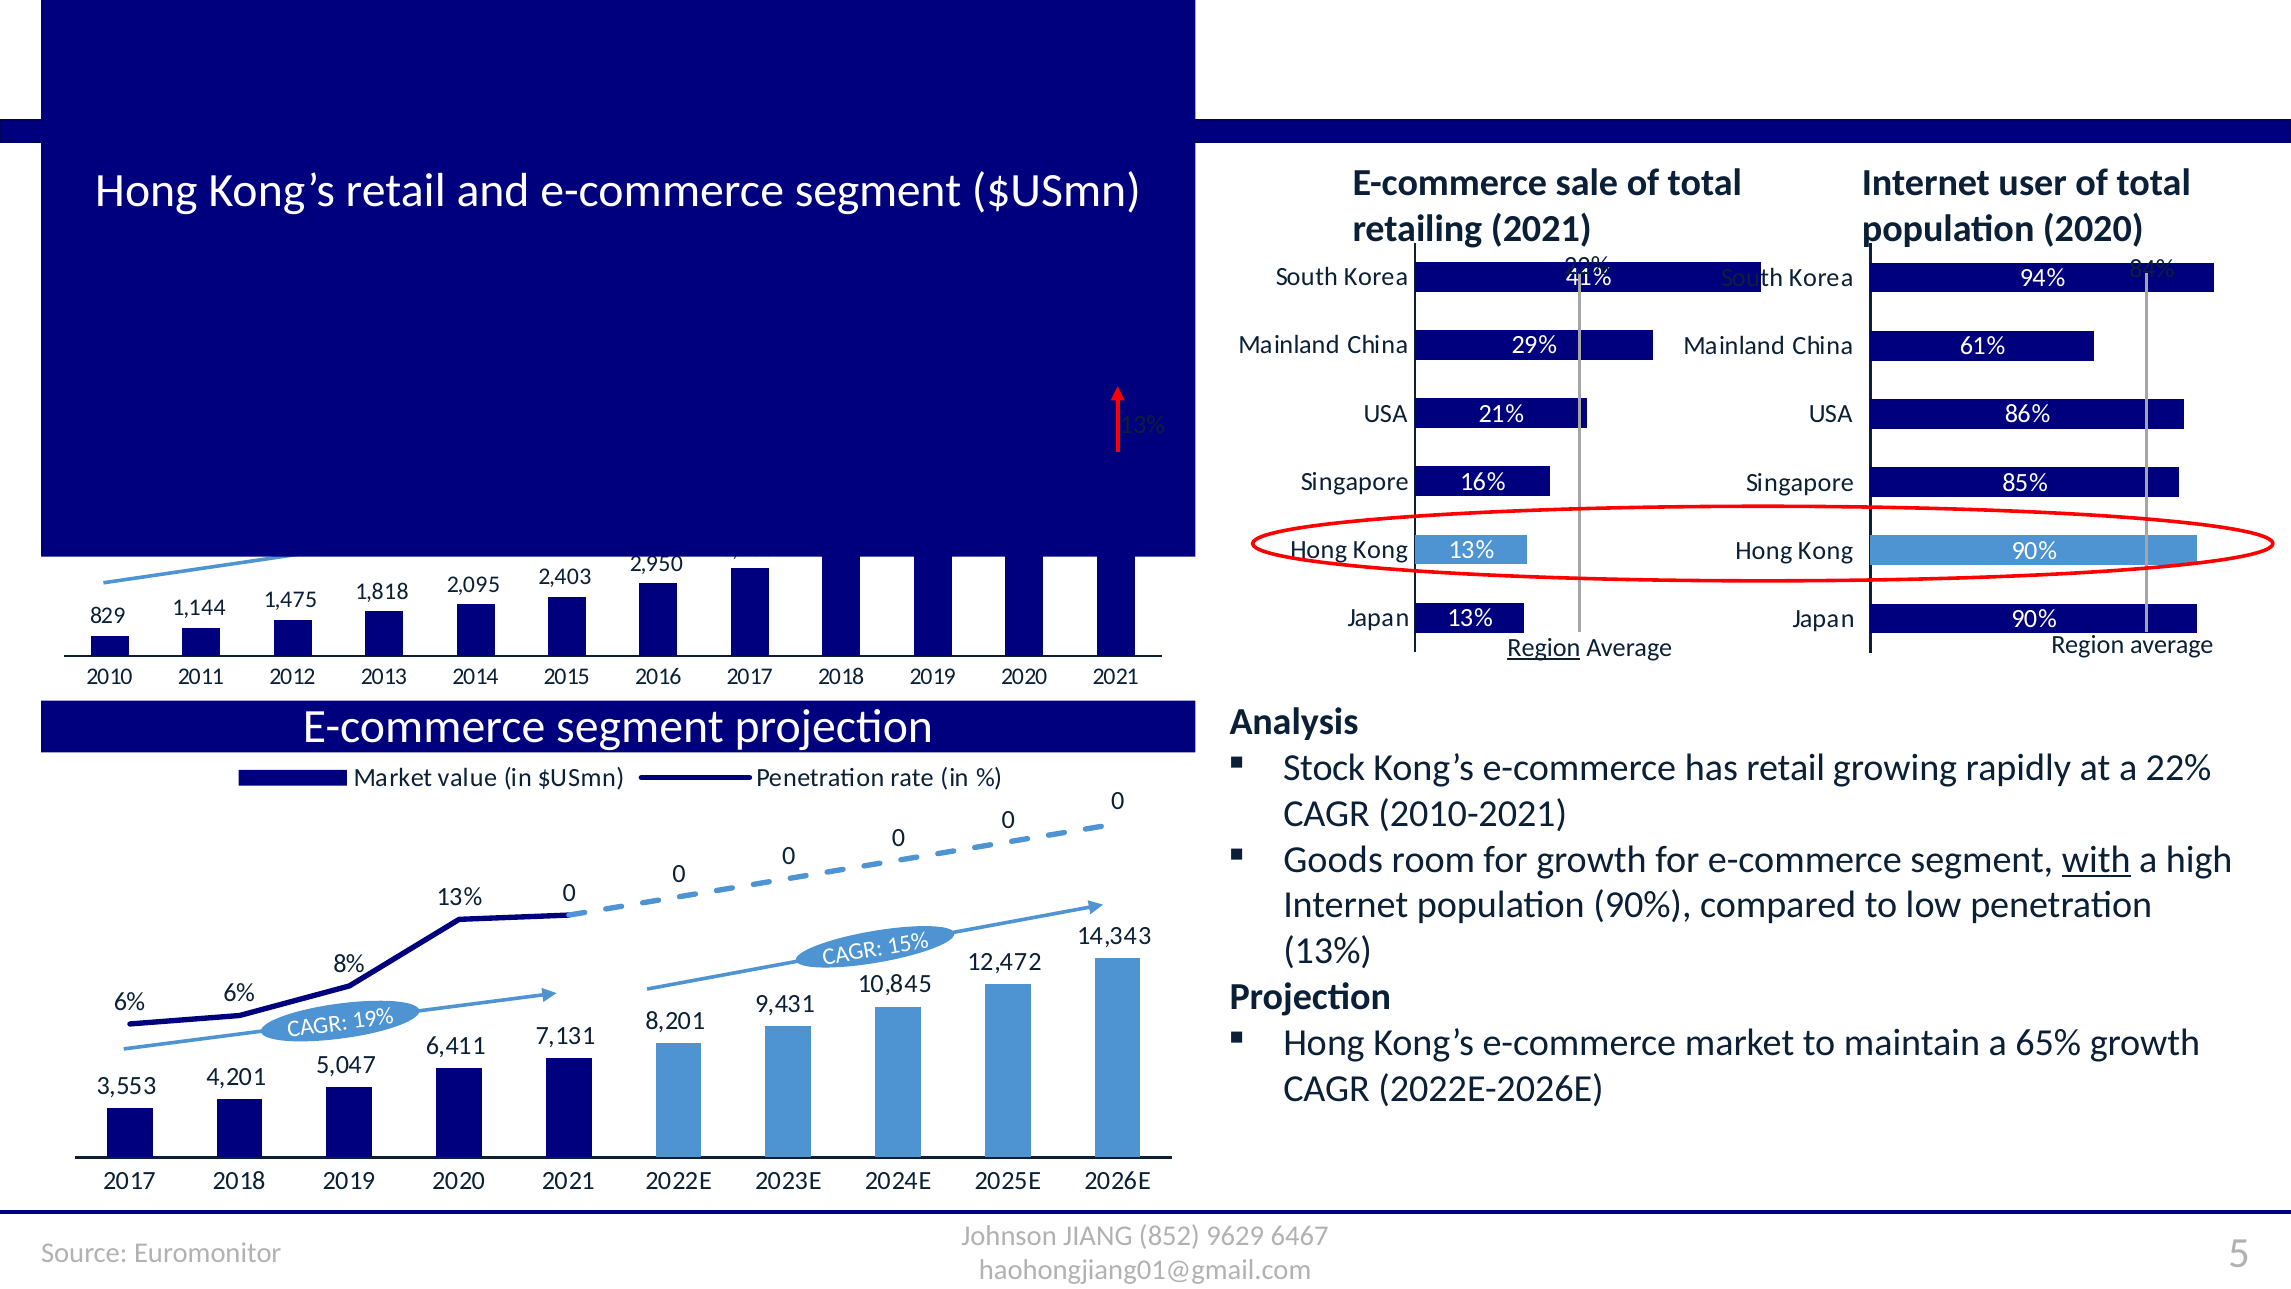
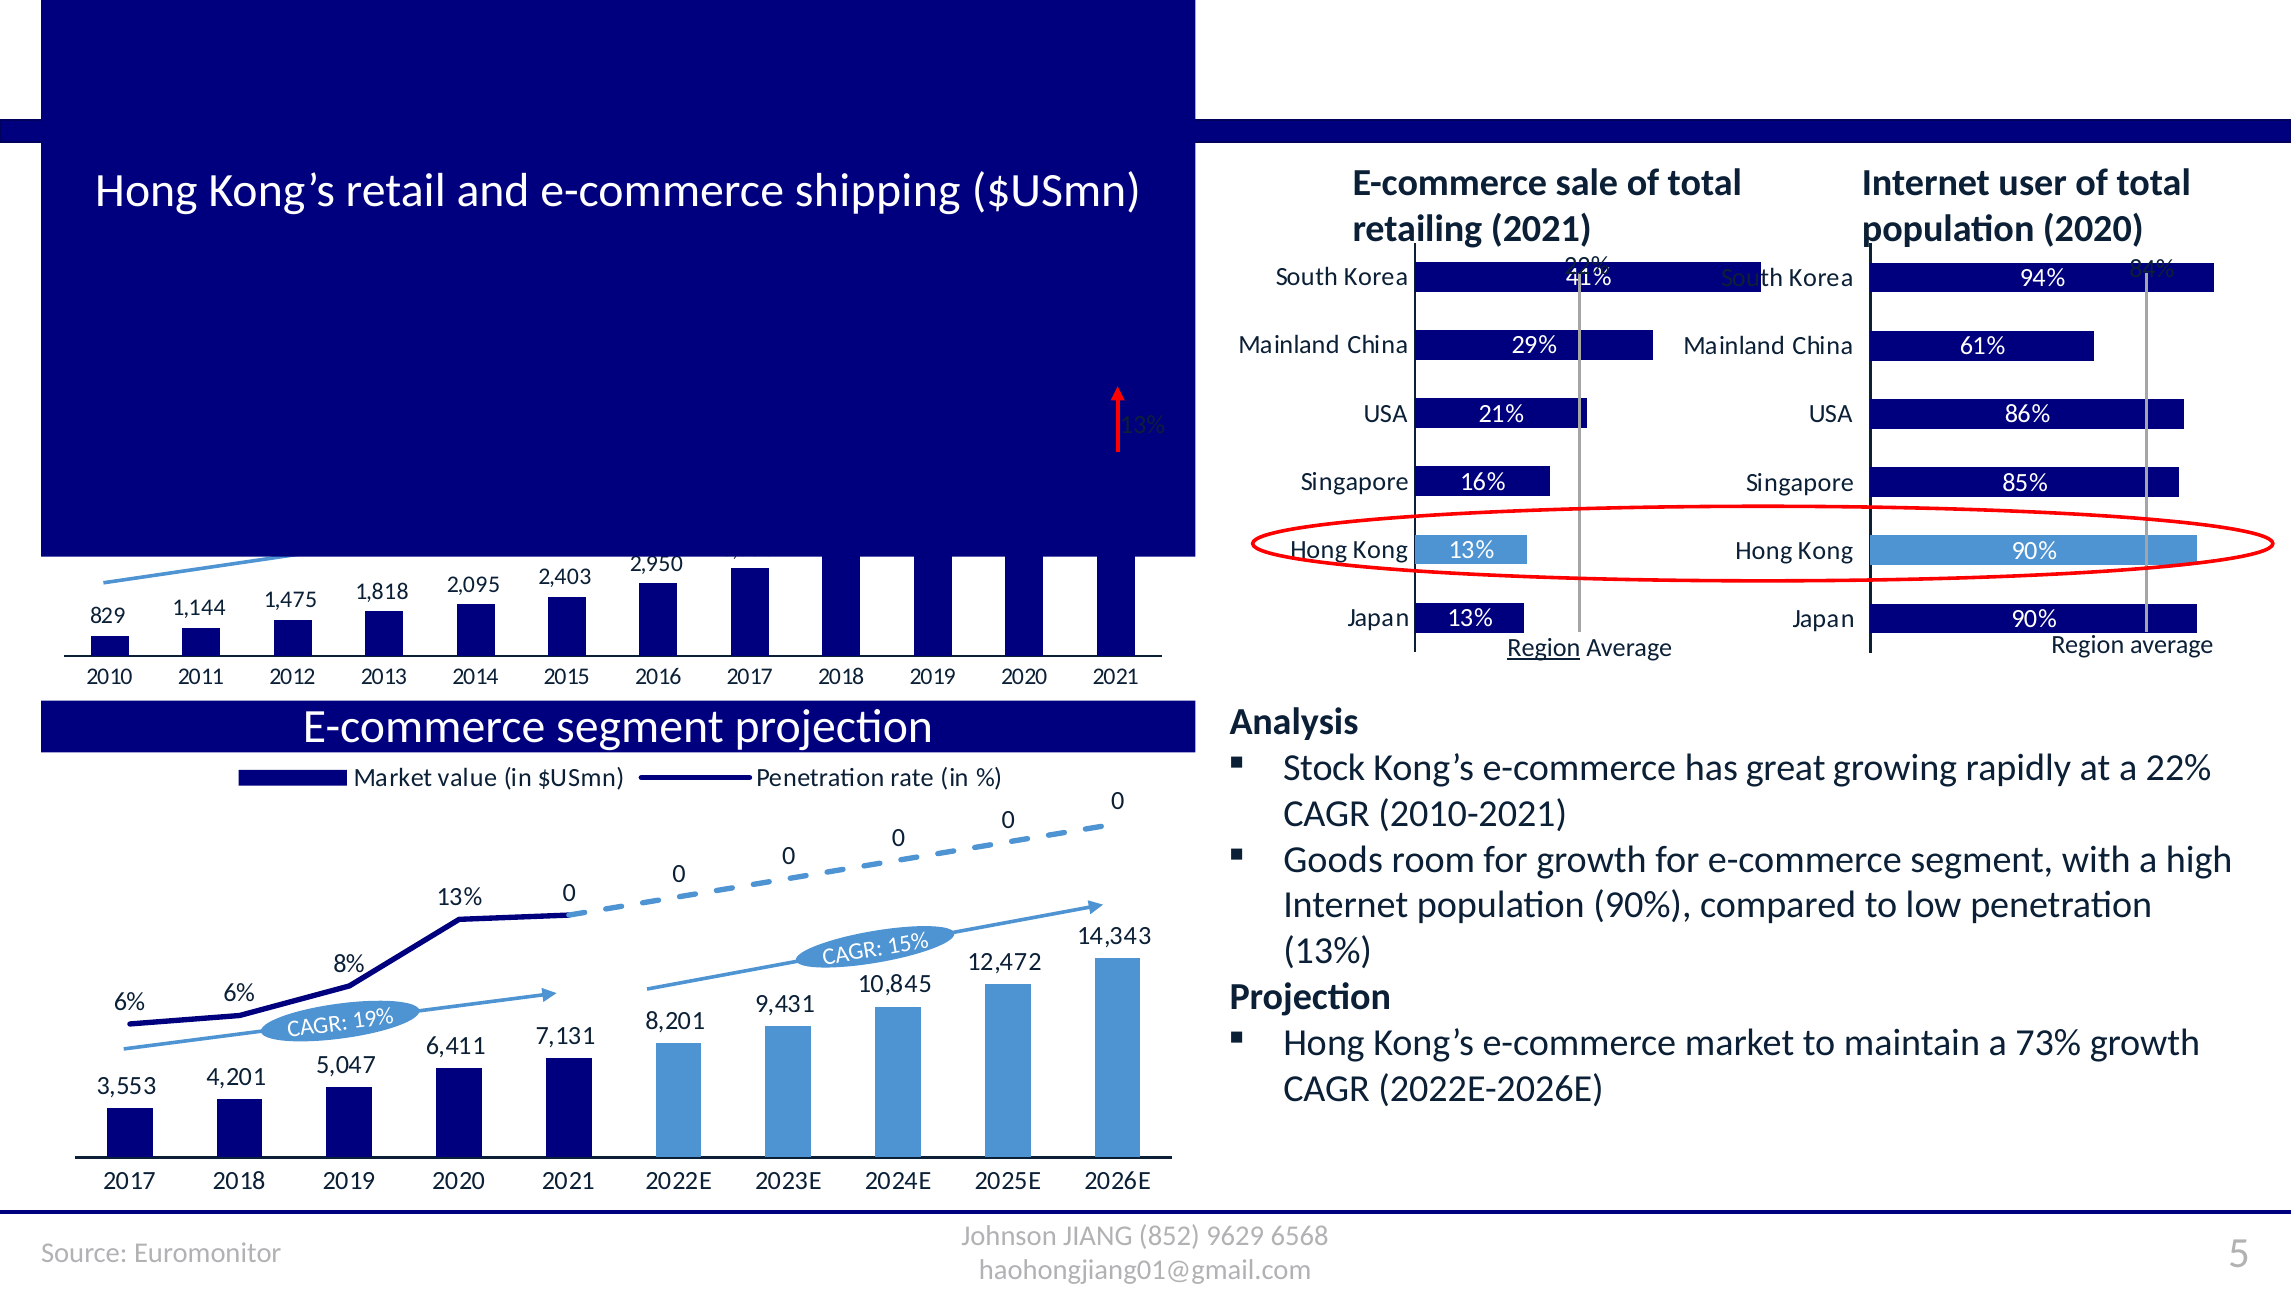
and e-commerce segment: segment -> shipping (878, 191)
has retail: retail -> great (1786, 768)
with underline: present -> none (2096, 859)
65%: 65% -> 73% (2048, 1043)
6467: 6467 -> 6568 (1300, 1235)
